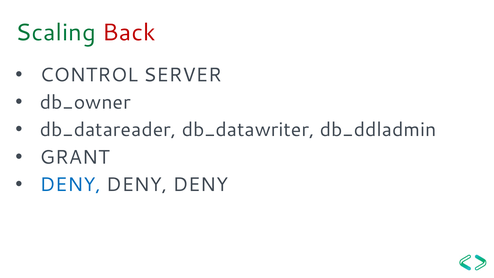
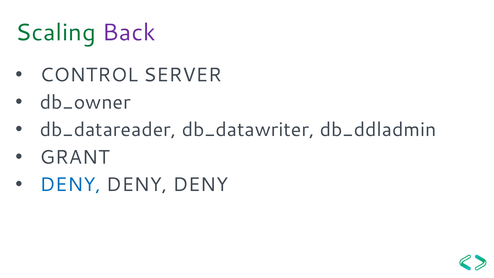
Back colour: red -> purple (129, 33)
